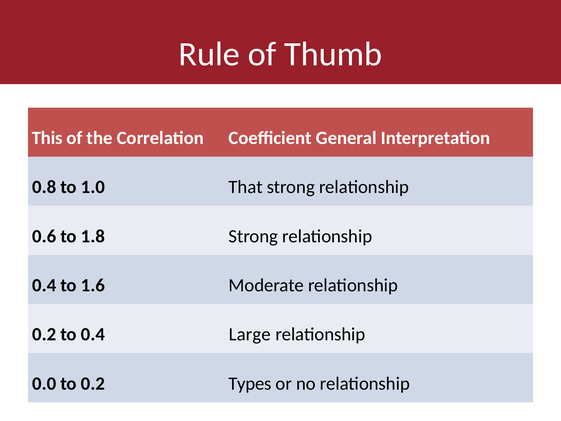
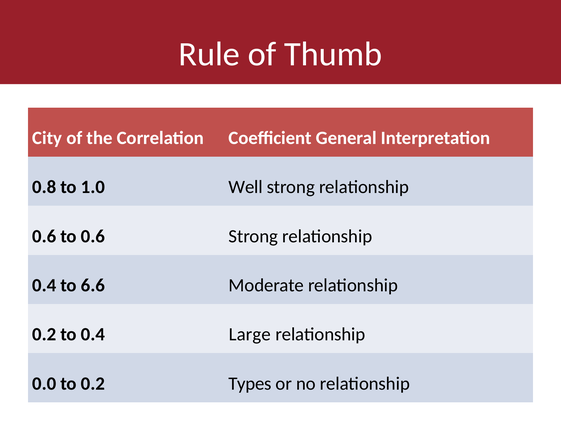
This: This -> City (47, 138)
That: That -> Well (246, 187)
to 1.8: 1.8 -> 0.6 (93, 236)
1.6: 1.6 -> 6.6 (93, 285)
